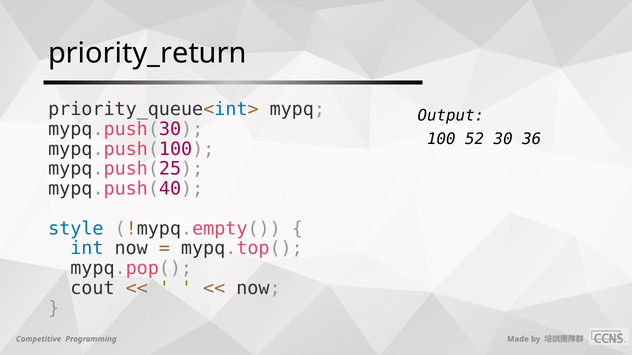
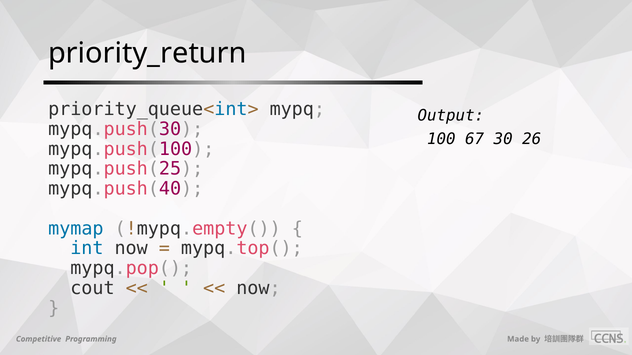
52: 52 -> 67 (475, 139)
36: 36 -> 26 (532, 139)
style: style -> mymap (76, 229)
